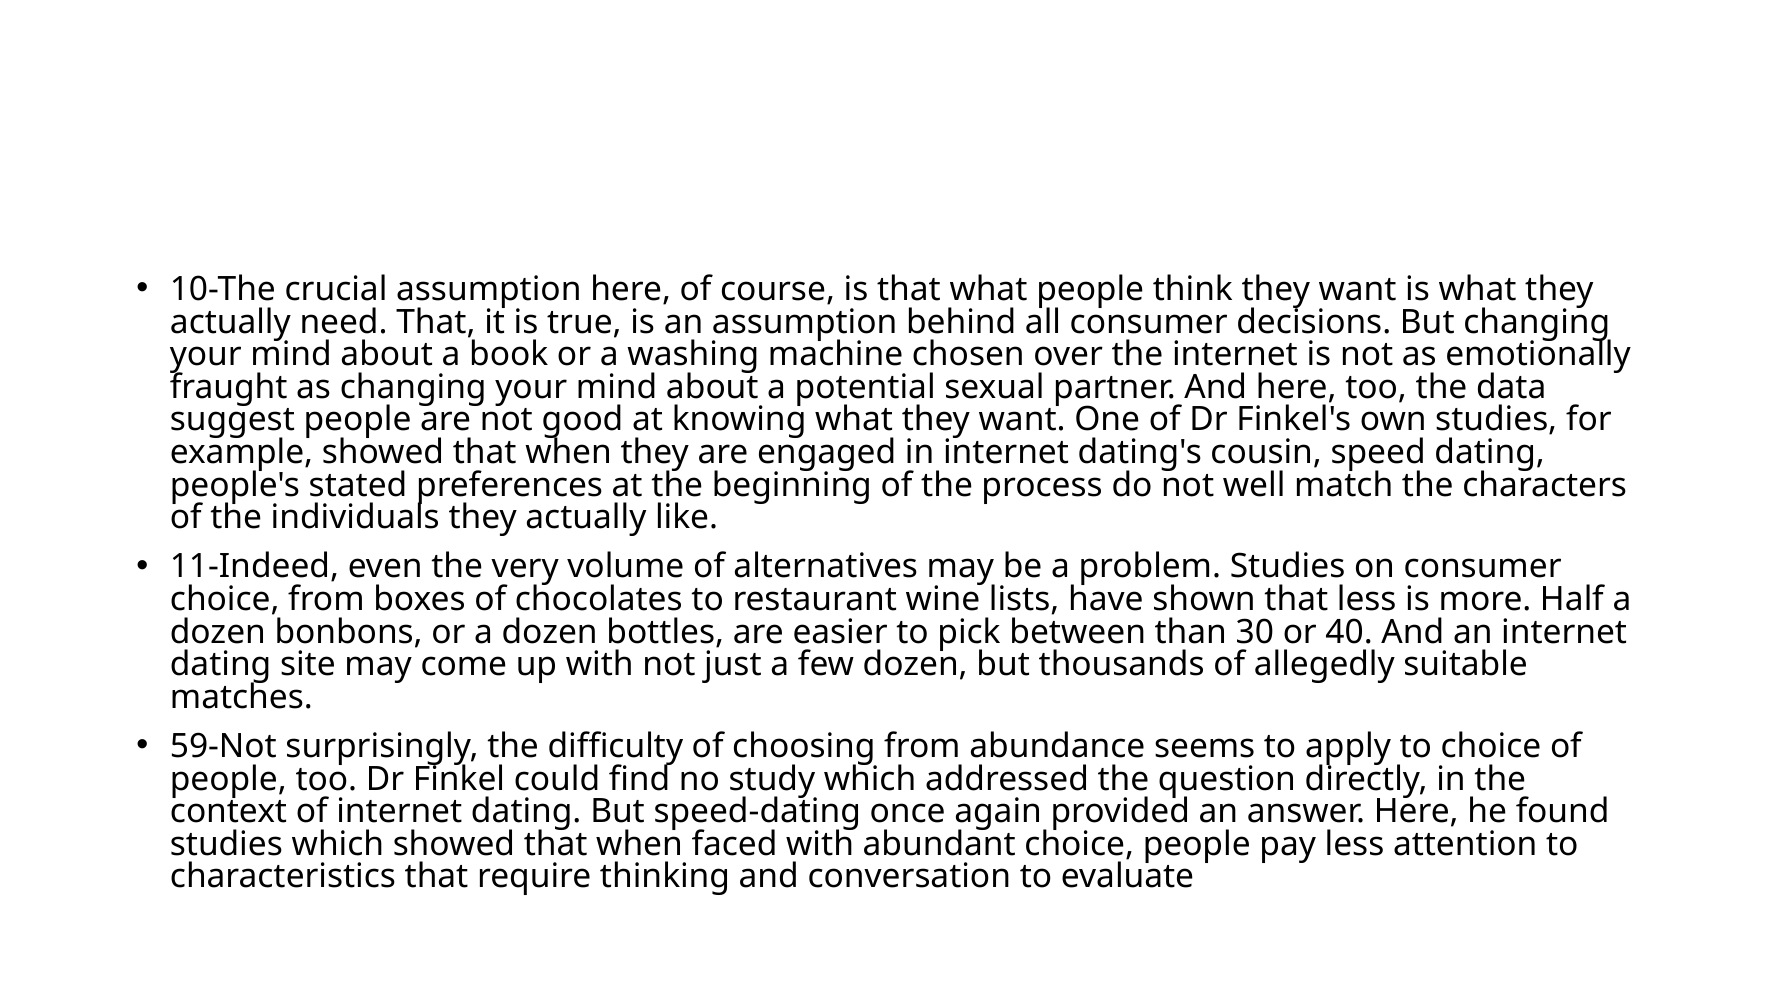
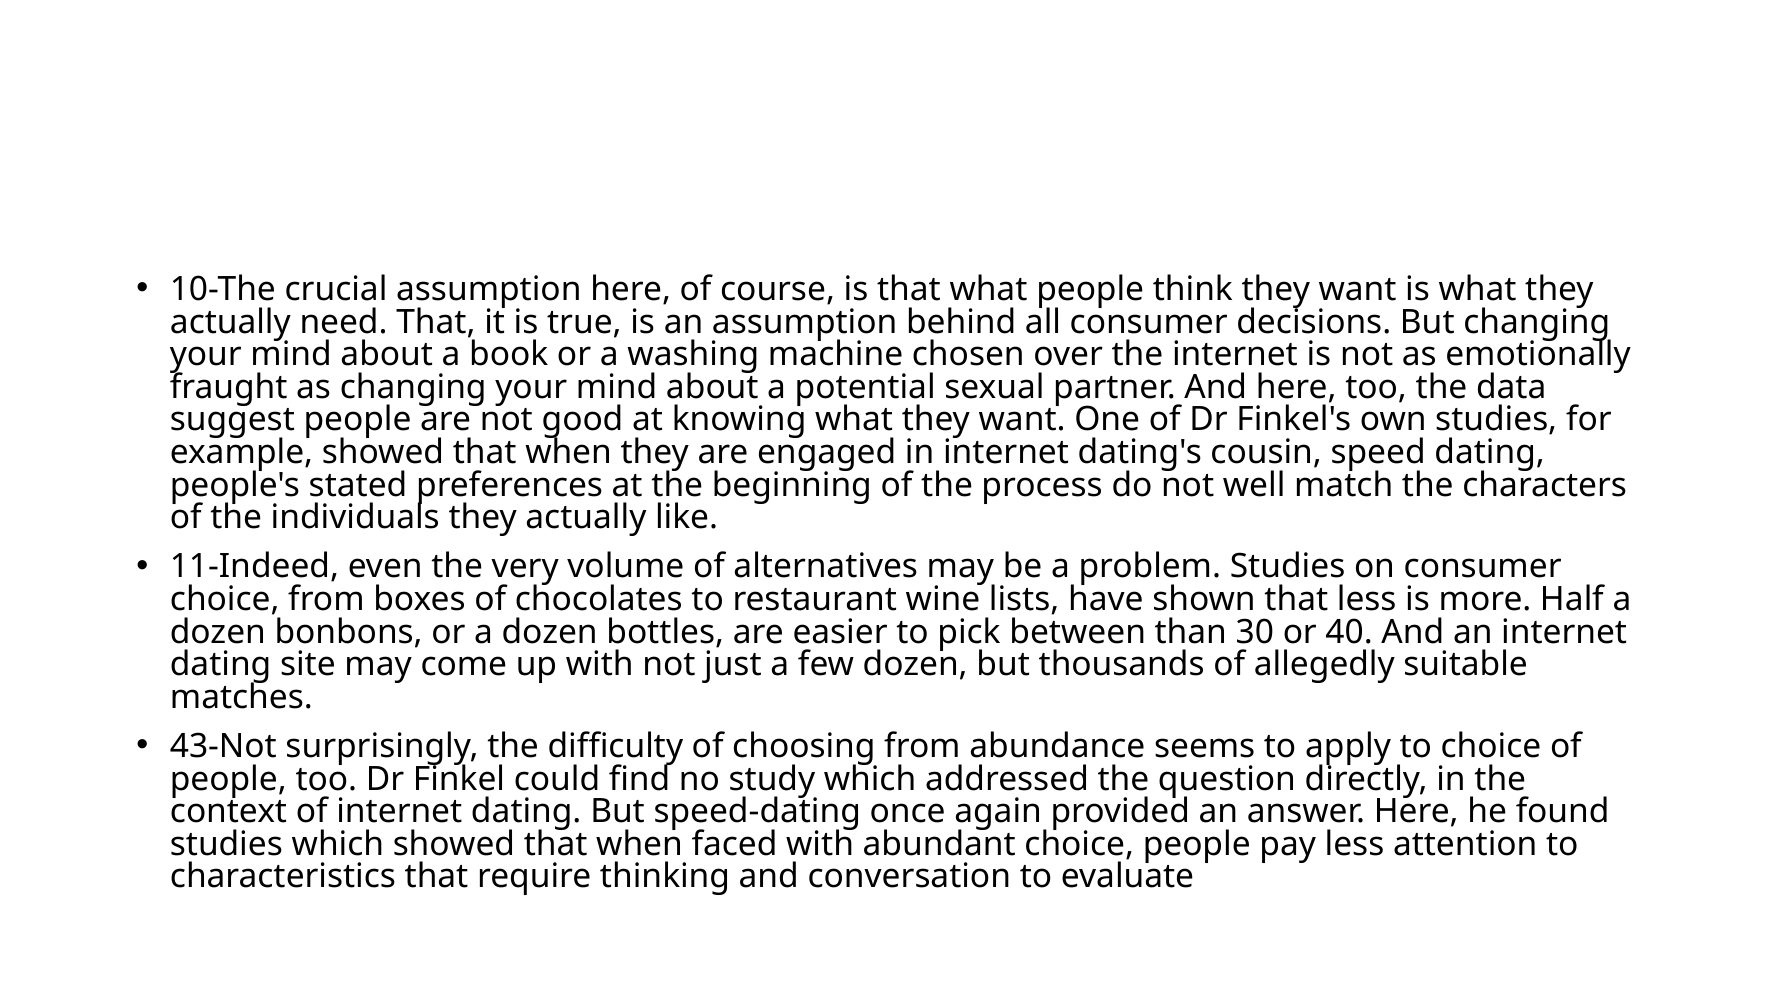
59-Not: 59-Not -> 43-Not (223, 747)
